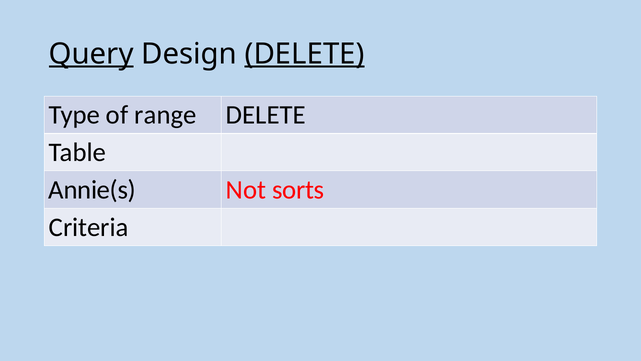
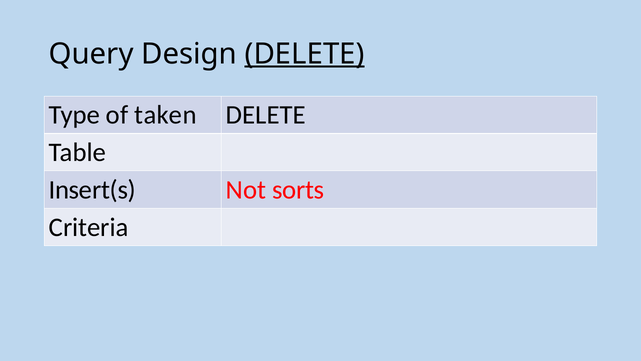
Query underline: present -> none (91, 54)
range: range -> taken (165, 115)
Annie(s: Annie(s -> Insert(s (92, 190)
